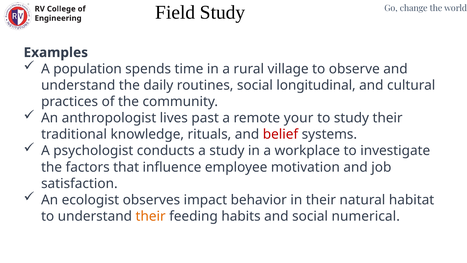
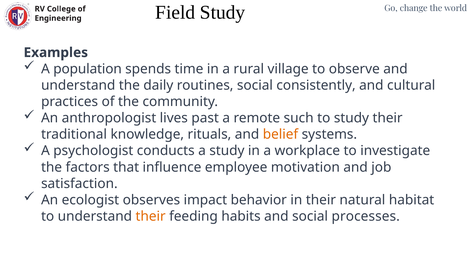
longitudinal: longitudinal -> consistently (316, 85)
your: your -> such (299, 118)
belief colour: red -> orange (280, 134)
numerical: numerical -> processes (366, 216)
